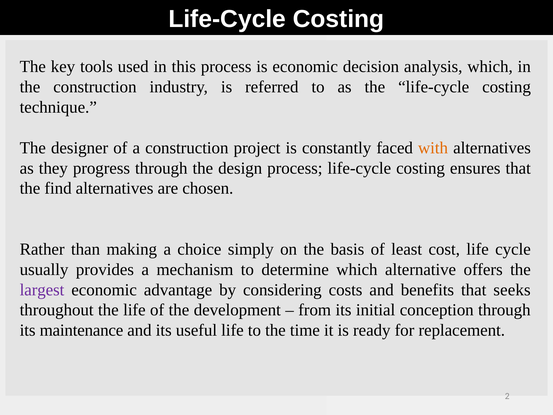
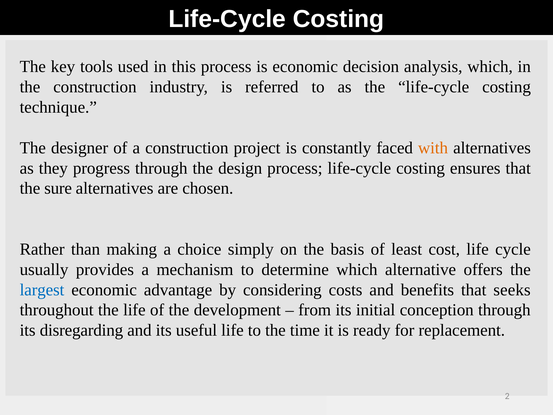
find: find -> sure (58, 188)
largest colour: purple -> blue (42, 290)
maintenance: maintenance -> disregarding (81, 330)
